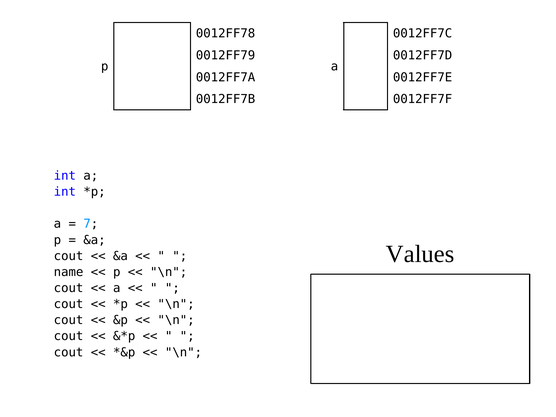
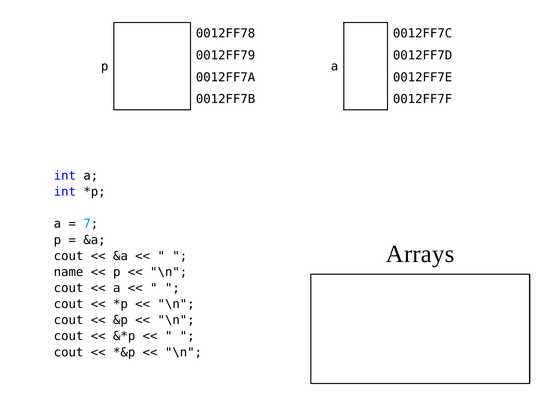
Values: Values -> Arrays (420, 254)
